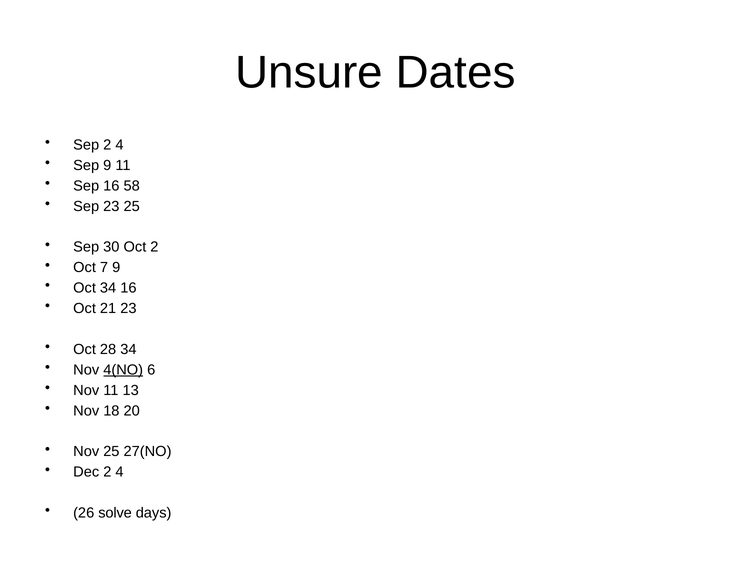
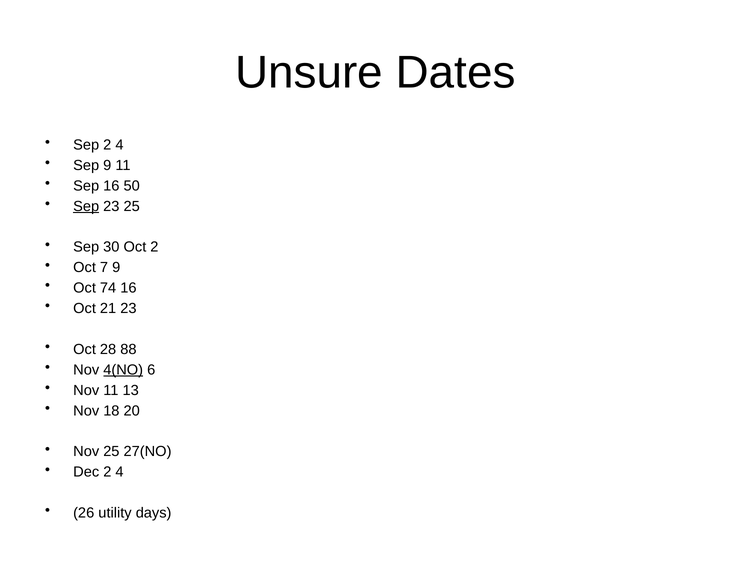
58: 58 -> 50 (132, 186)
Sep underline: none -> present (86, 206)
Oct 34: 34 -> 74 (108, 288)
28 34: 34 -> 88 (128, 350)
solve: solve -> utility (115, 513)
